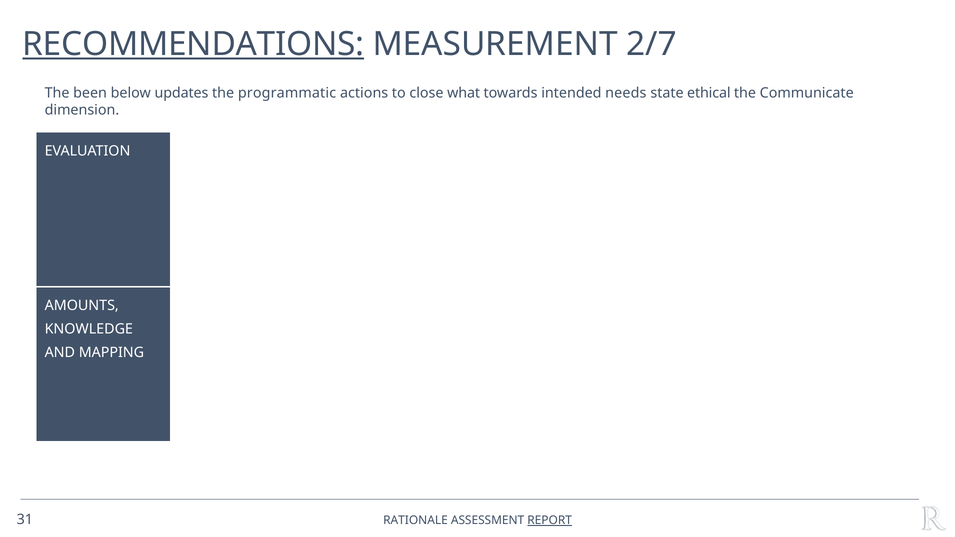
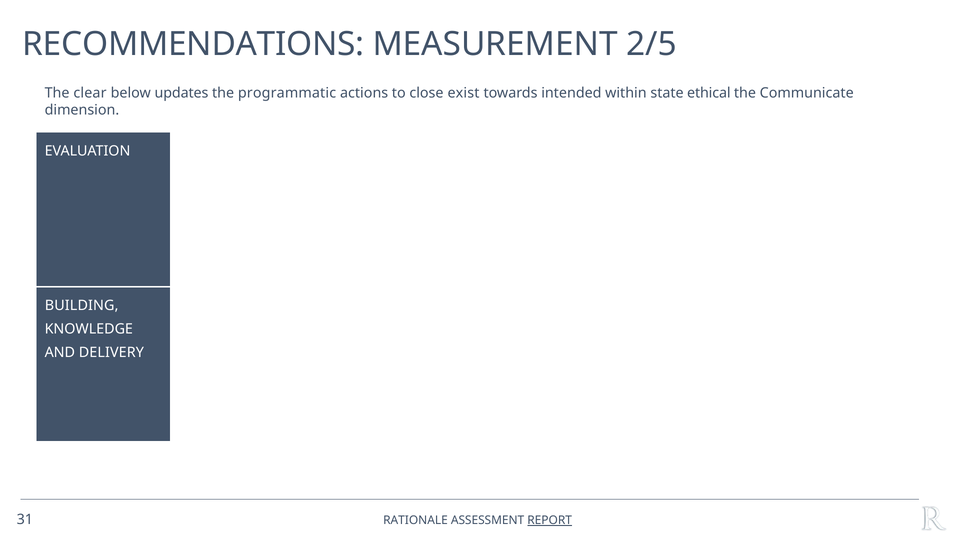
RECOMMENDATIONS underline: present -> none (193, 44)
2/7: 2/7 -> 2/5 (652, 44)
been: been -> clear (90, 93)
what: what -> exist (463, 93)
needs: needs -> within (626, 93)
AMOUNTS: AMOUNTS -> BUILDING (82, 306)
MAPPING: MAPPING -> DELIVERY (111, 352)
